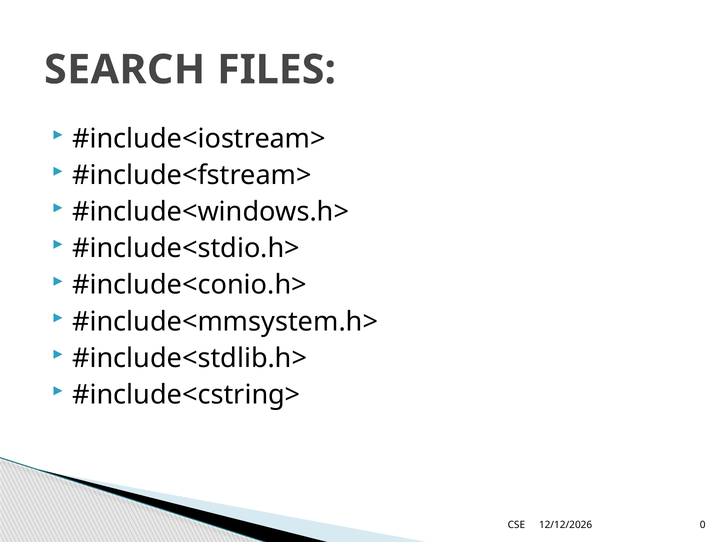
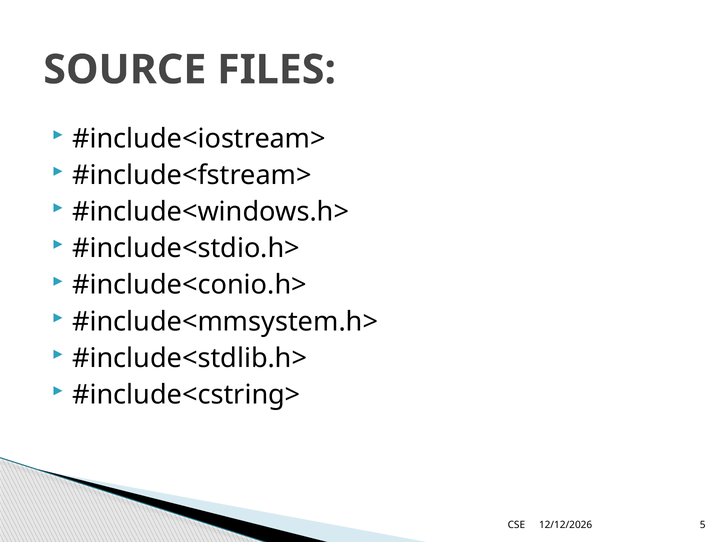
SEARCH: SEARCH -> SOURCE (125, 70)
0: 0 -> 5 (703, 525)
